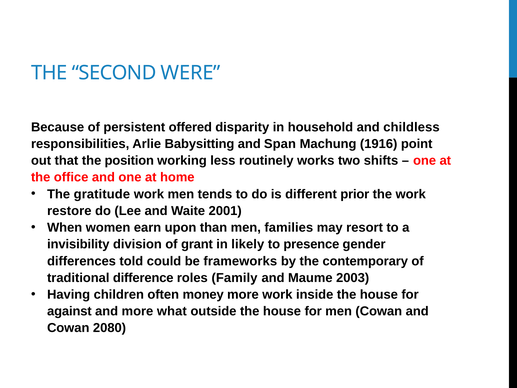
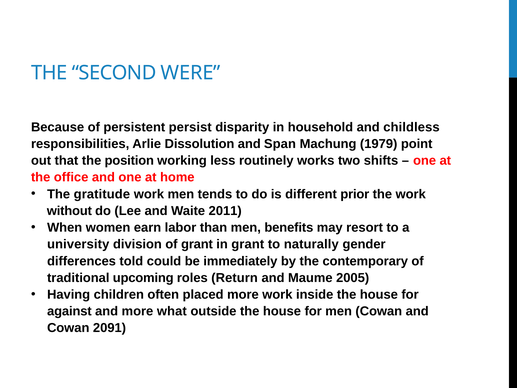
offered: offered -> persist (190, 127)
Babysitting: Babysitting -> Dissolution (199, 144)
1916: 1916 -> 1979 (379, 144)
restore: restore -> without (69, 211)
2001: 2001 -> 2011 (225, 211)
upon: upon -> labor (181, 227)
families: families -> benefits (289, 227)
invisibility: invisibility -> university (78, 244)
in likely: likely -> grant (248, 244)
presence: presence -> naturally (311, 244)
frameworks: frameworks -> immediately (240, 261)
difference: difference -> upcoming (143, 278)
Family: Family -> Return (235, 278)
2003: 2003 -> 2005 (353, 278)
money: money -> placed (203, 294)
2080: 2080 -> 2091 (110, 328)
